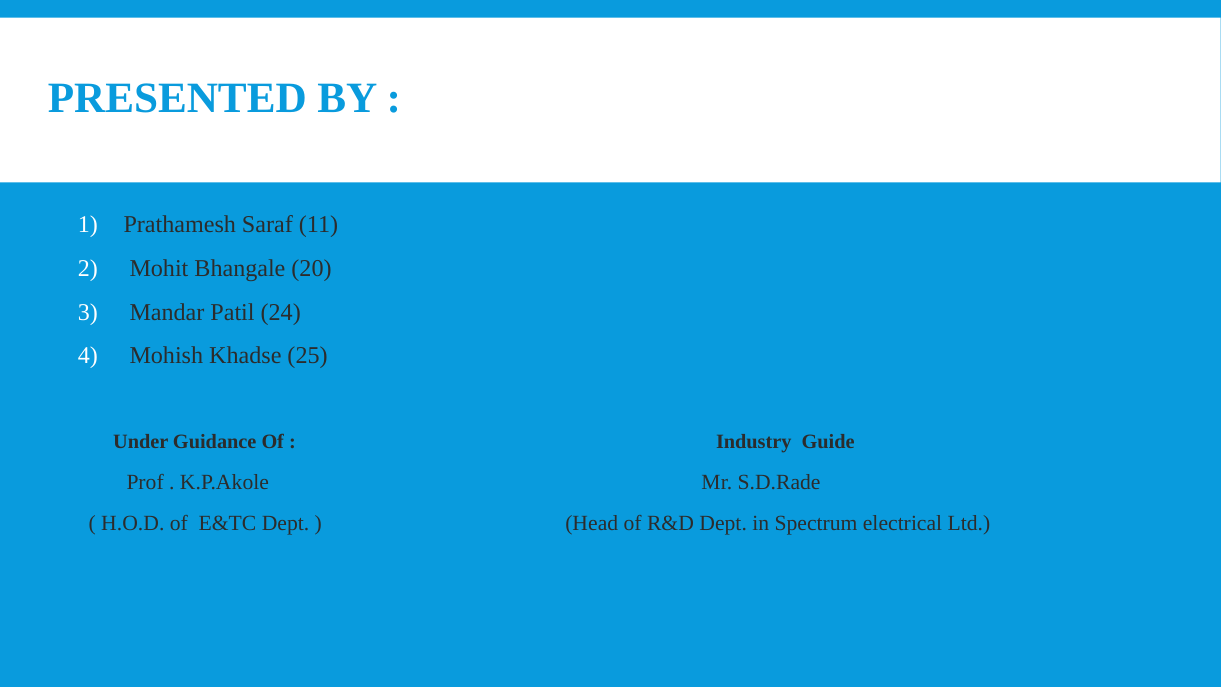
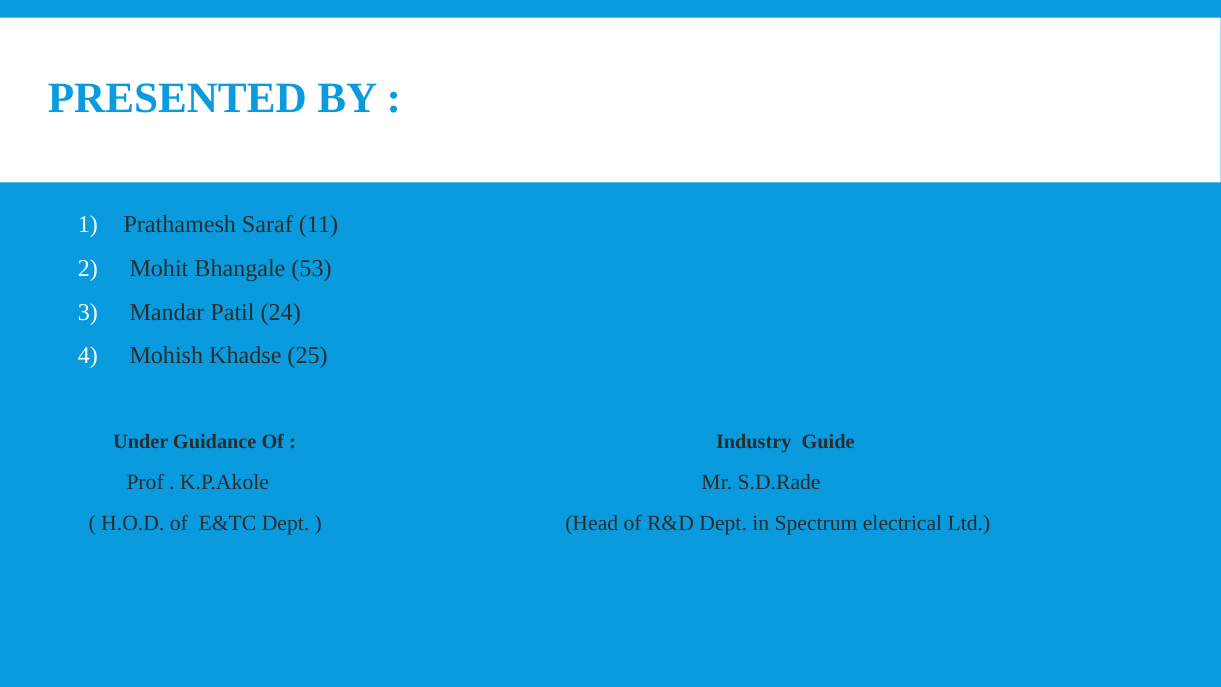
20: 20 -> 53 (312, 268)
